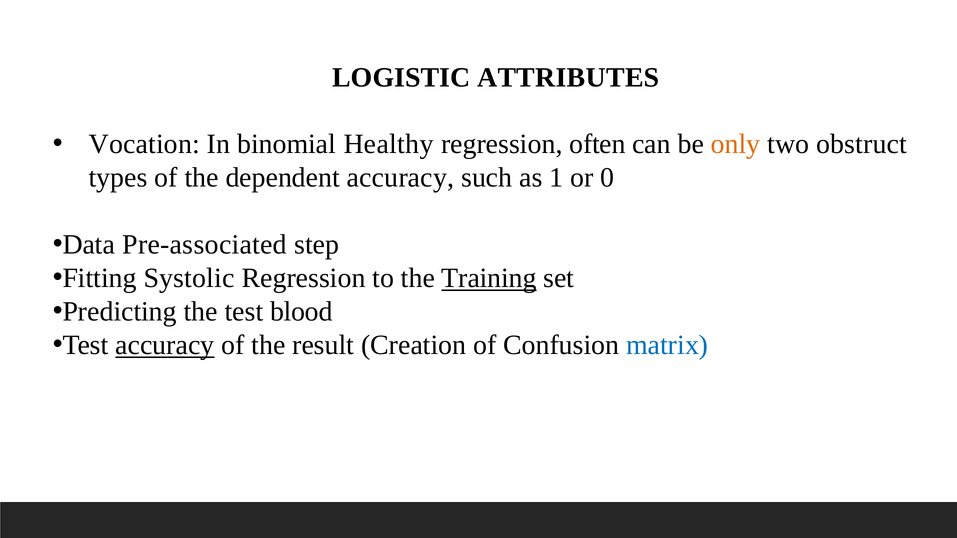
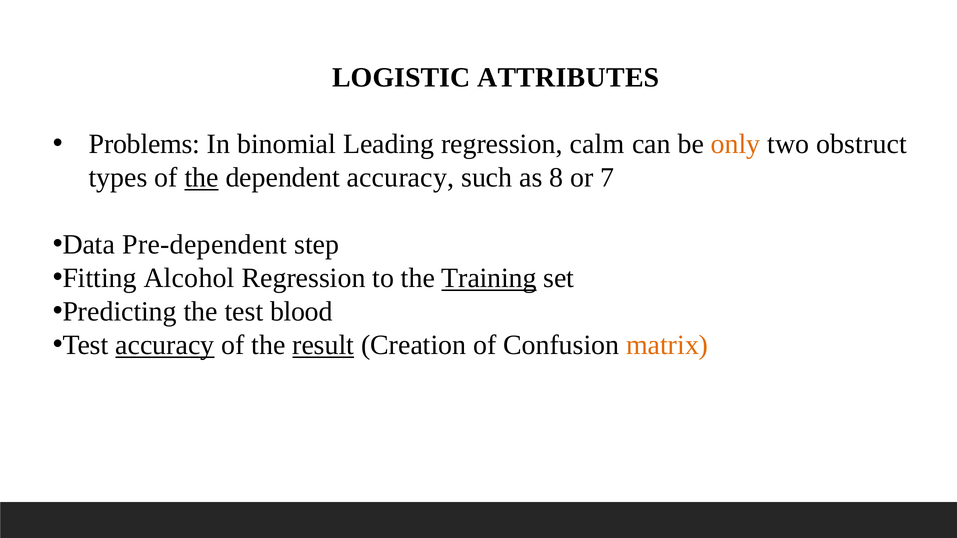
Vocation: Vocation -> Problems (144, 144)
Healthy: Healthy -> Leading (389, 144)
often: often -> calm (597, 144)
the underline: none -> present (202, 178)
1: 1 -> 8 (556, 178)
0: 0 -> 7 (607, 178)
Pre-associated: Pre-associated -> Pre-dependent (205, 245)
Systolic: Systolic -> Alcohol (189, 278)
result underline: none -> present (323, 345)
matrix colour: blue -> orange (667, 345)
